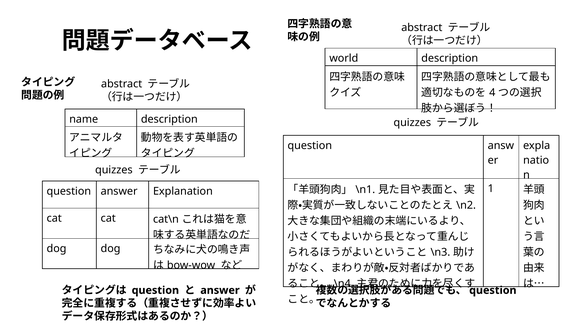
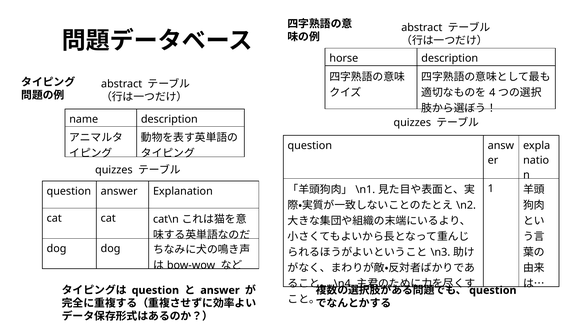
world: world -> horse (344, 58)
